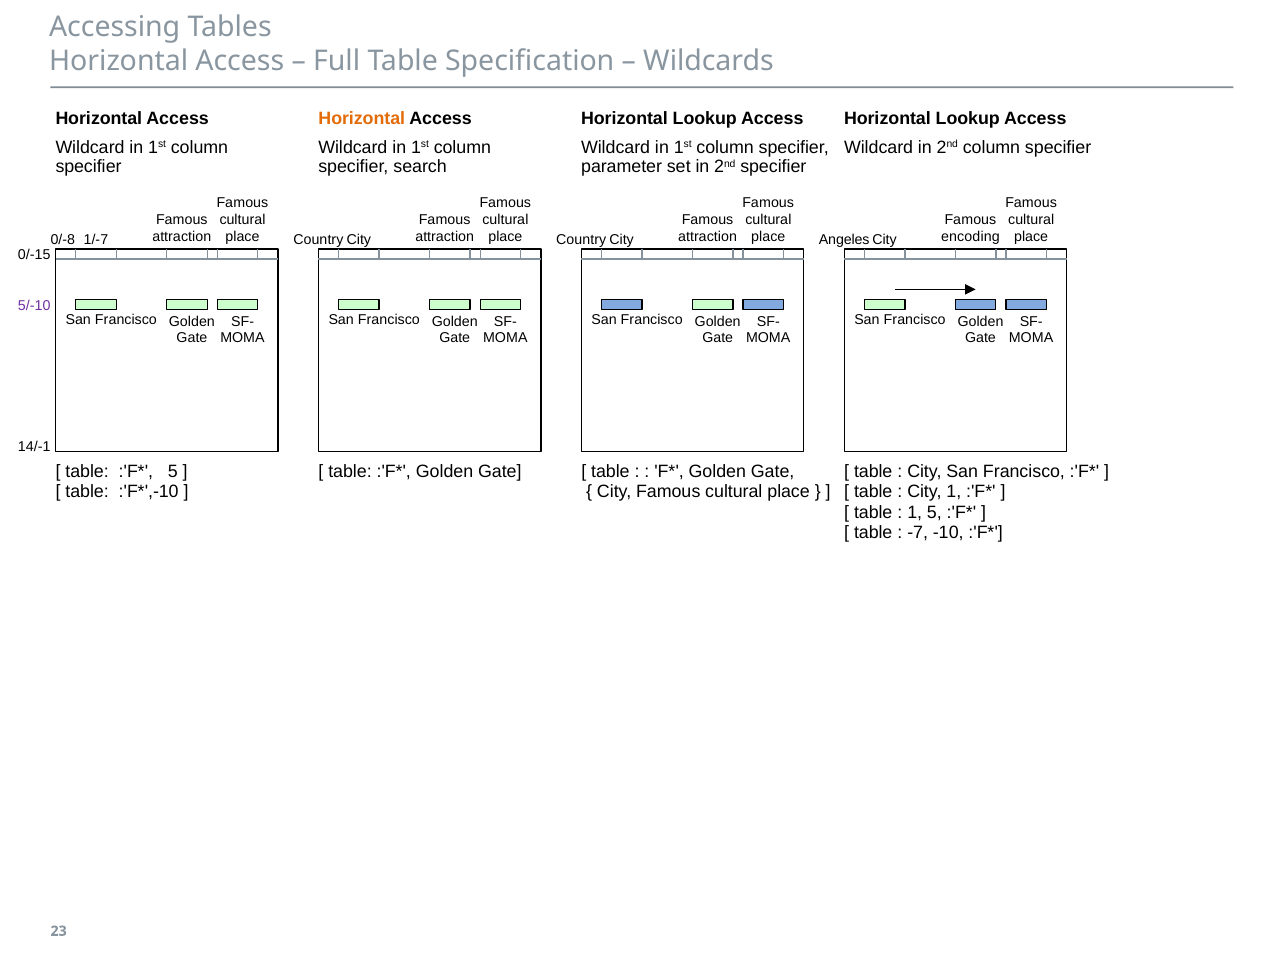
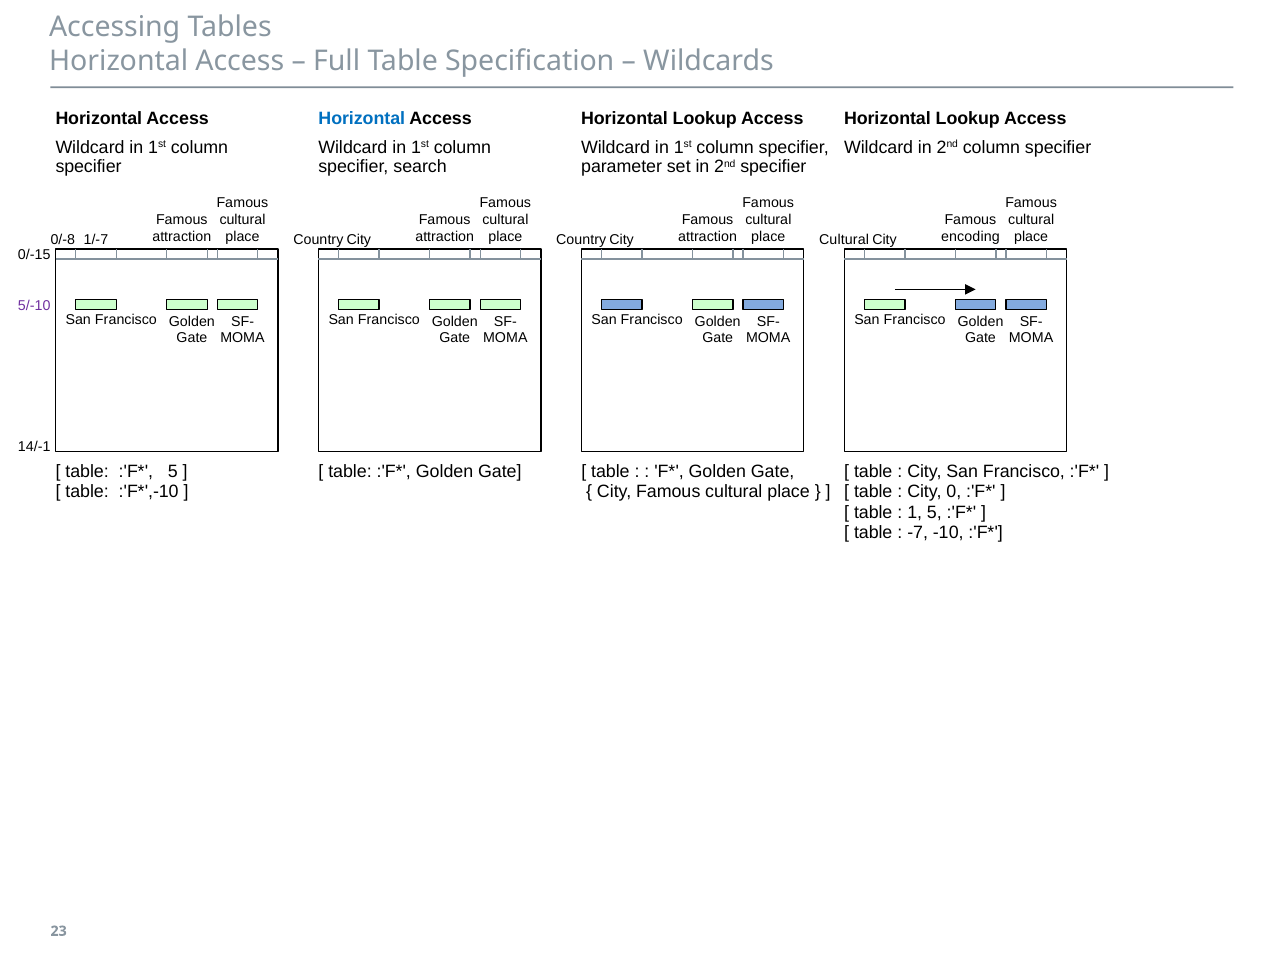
Horizontal colour: orange -> blue (362, 119)
Angeles: Angeles -> Cultural (844, 240)
City 1: 1 -> 0 (954, 492)
